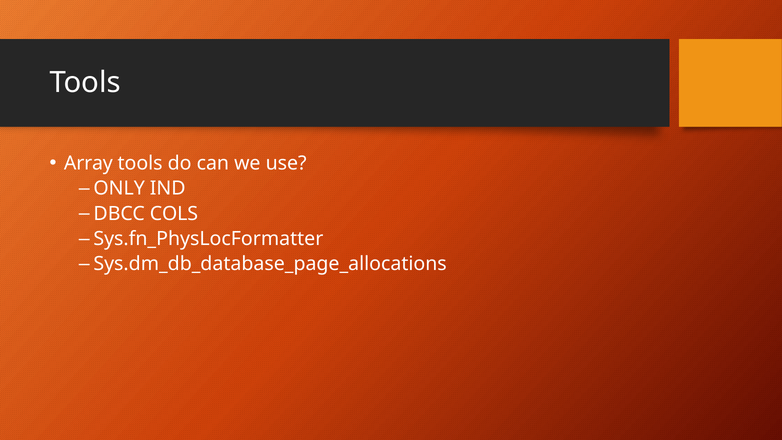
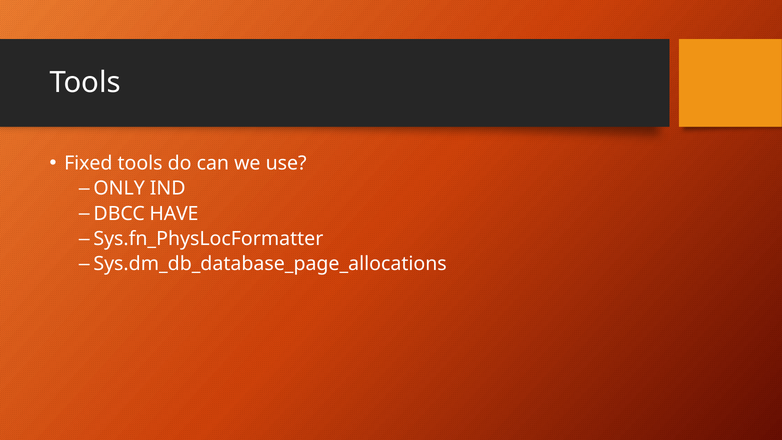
Array: Array -> Fixed (88, 163)
COLS: COLS -> HAVE (174, 214)
